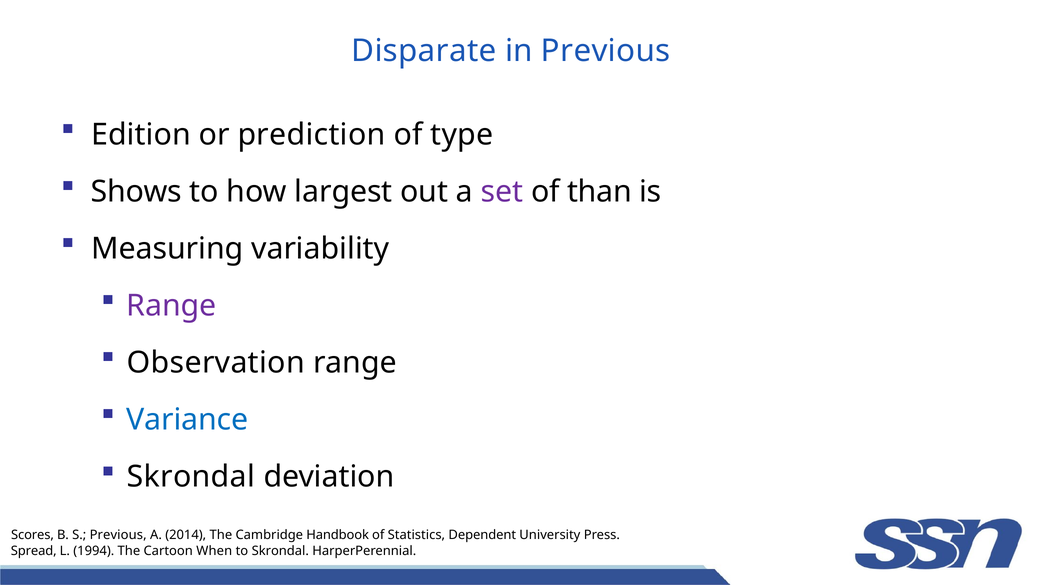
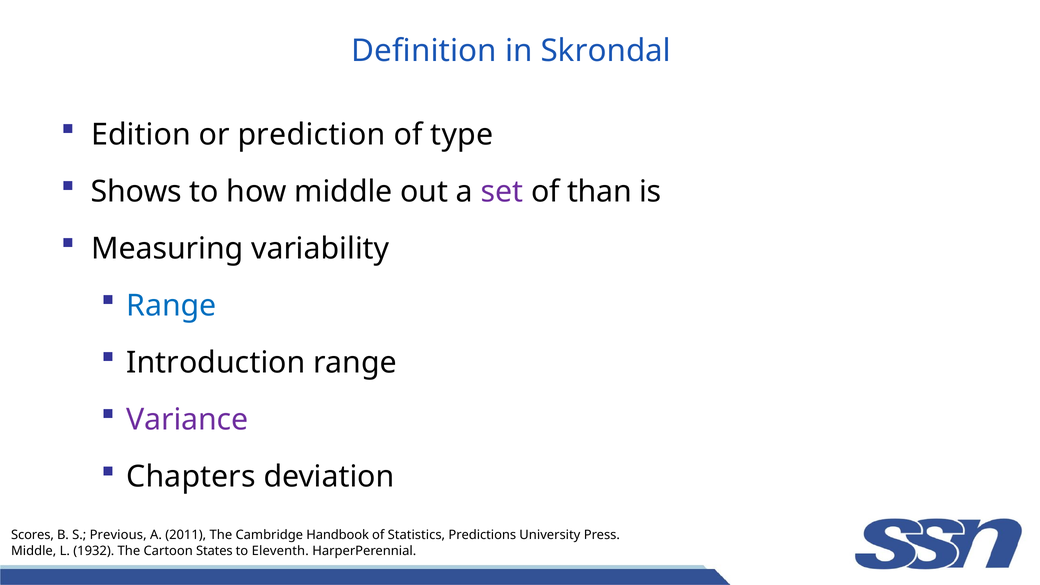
Disparate: Disparate -> Definition (424, 51)
in Previous: Previous -> Skrondal (606, 51)
how largest: largest -> middle (343, 192)
Range colour: purple -> blue (171, 306)
Observation: Observation -> Introduction (216, 363)
Variance colour: blue -> purple (187, 420)
Skrondal: Skrondal -> Chapters (191, 477)
2014: 2014 -> 2011 (186, 535)
Dependent: Dependent -> Predictions (482, 535)
Spread: Spread -> Middle (34, 551)
1994: 1994 -> 1932 (94, 551)
When: When -> States (214, 551)
to Skrondal: Skrondal -> Eleventh (280, 551)
